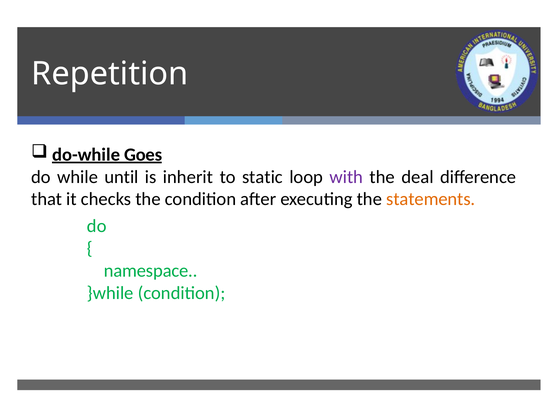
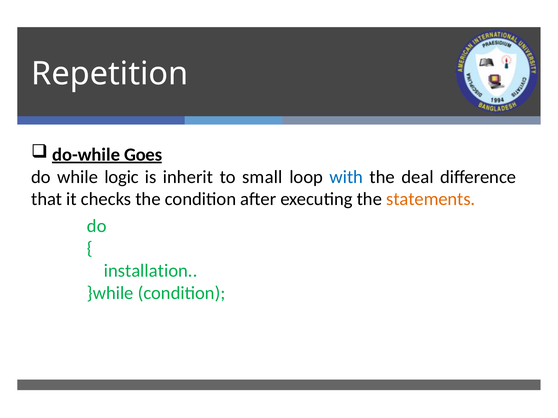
until: until -> logic (122, 177)
static: static -> small (262, 177)
with colour: purple -> blue (346, 177)
namespace: namespace -> installation (151, 271)
